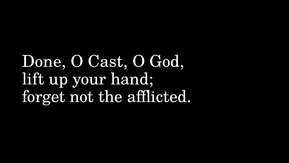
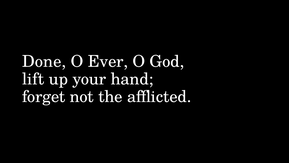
Cast: Cast -> Ever (108, 61)
